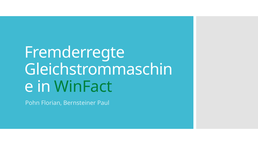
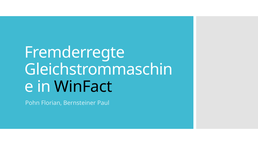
WinFact colour: green -> black (83, 87)
